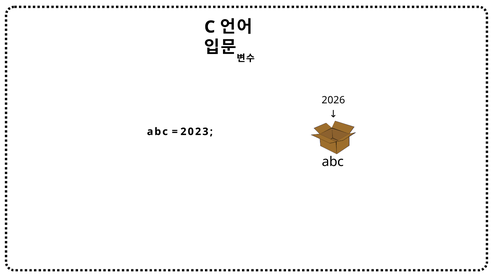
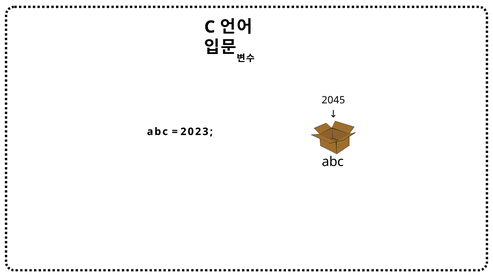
2026: 2026 -> 2045 (333, 100)
